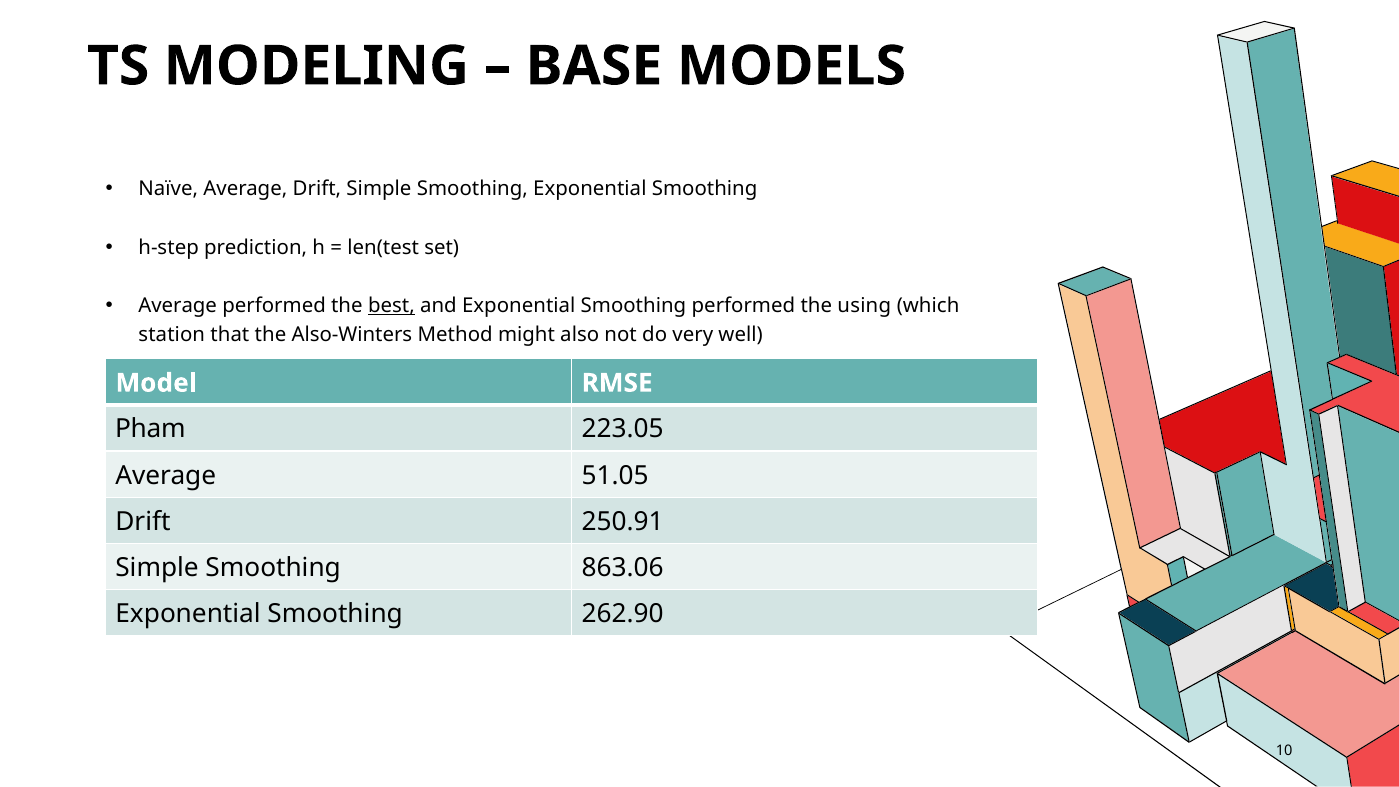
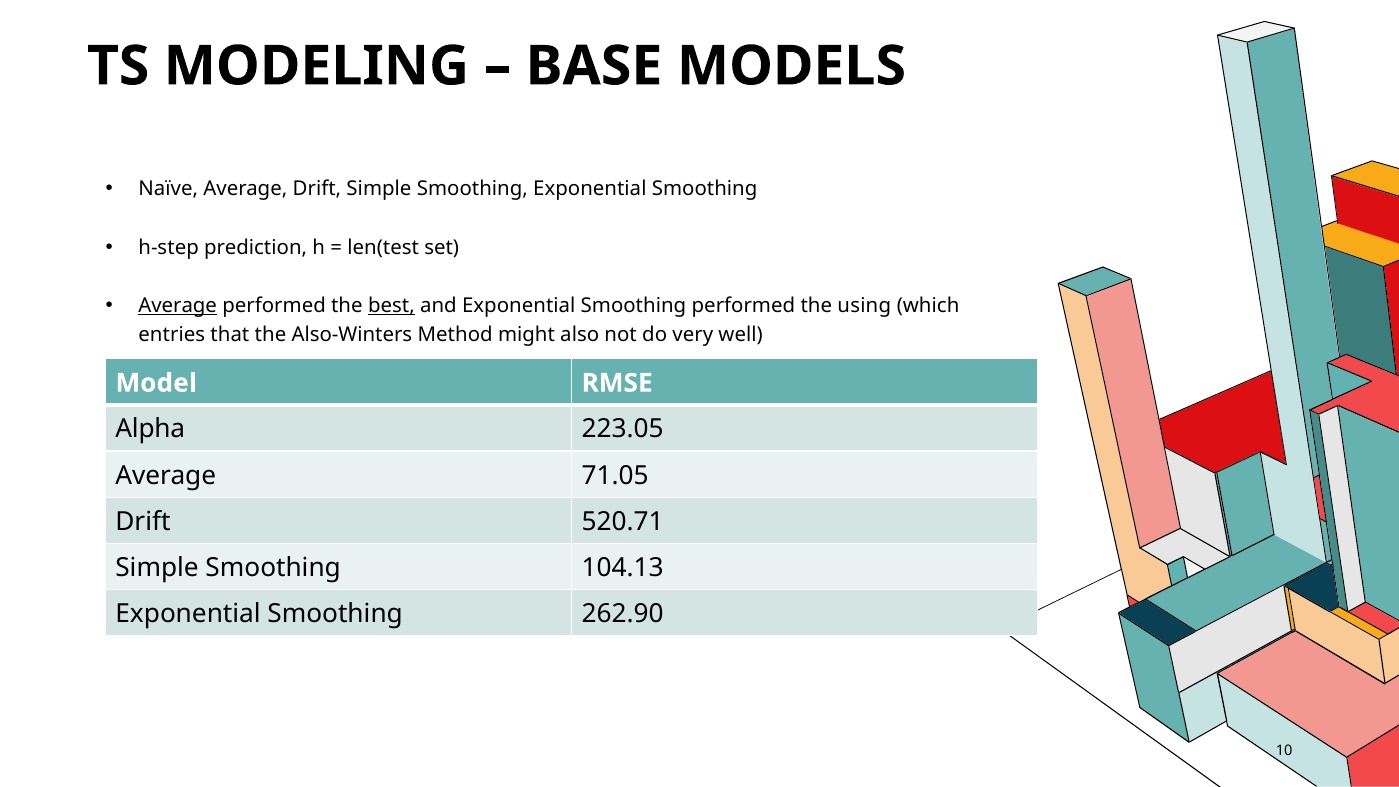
Average underline: none -> present (178, 306)
station: station -> entries (172, 335)
Pham: Pham -> Alpha (150, 429)
51.05: 51.05 -> 71.05 (615, 475)
250.91: 250.91 -> 520.71 (623, 522)
863.06: 863.06 -> 104.13 (623, 568)
